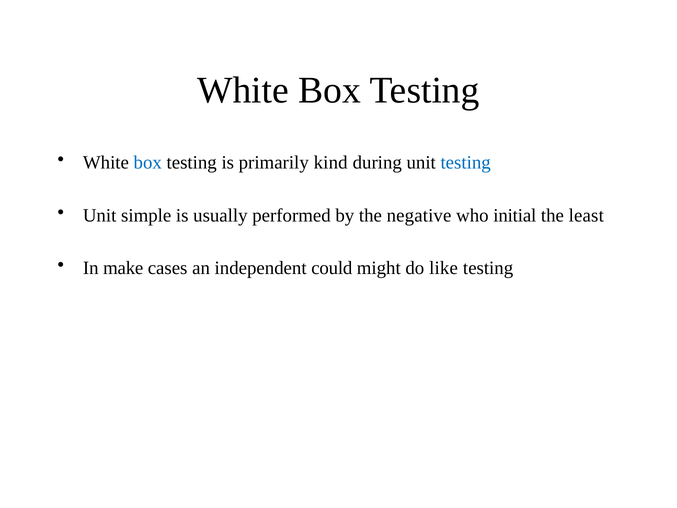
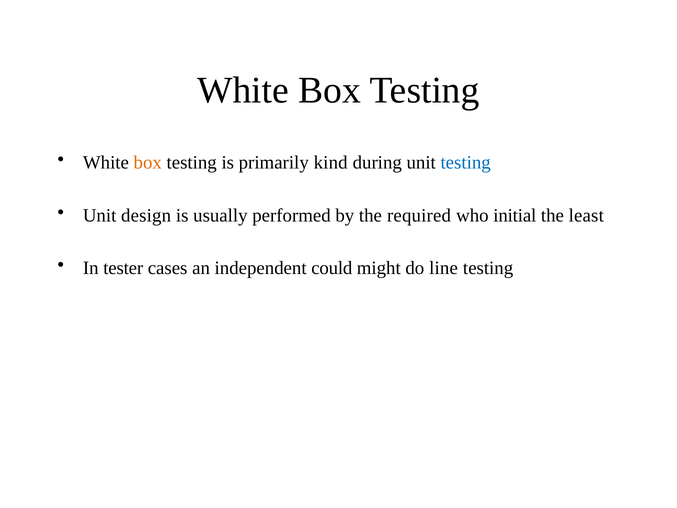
box colour: blue -> orange (148, 163)
simple: simple -> design (146, 215)
negative: negative -> required (419, 215)
make: make -> tester (123, 268)
like: like -> line (444, 268)
